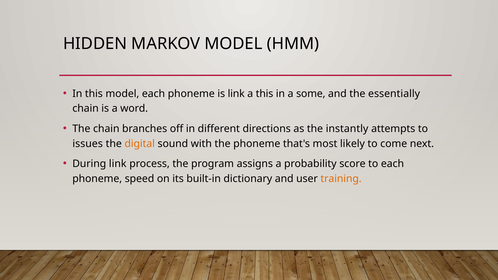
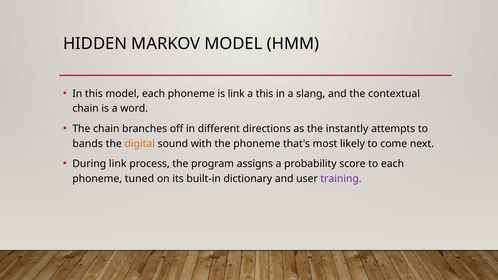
some: some -> slang (311, 94)
essentially: essentially -> contextual (394, 94)
issues: issues -> bands (88, 144)
speed: speed -> tuned (139, 179)
training colour: orange -> purple (341, 179)
